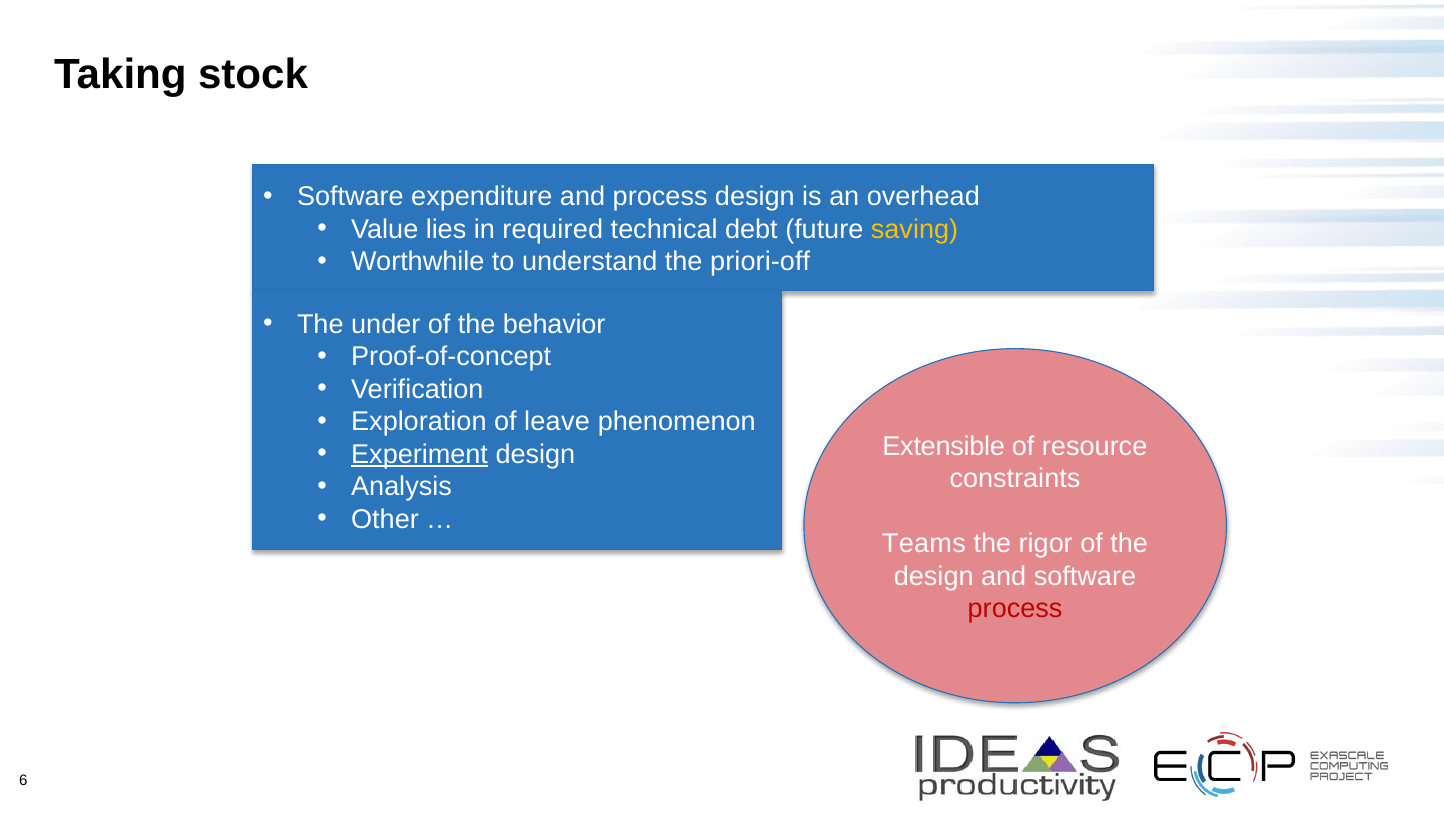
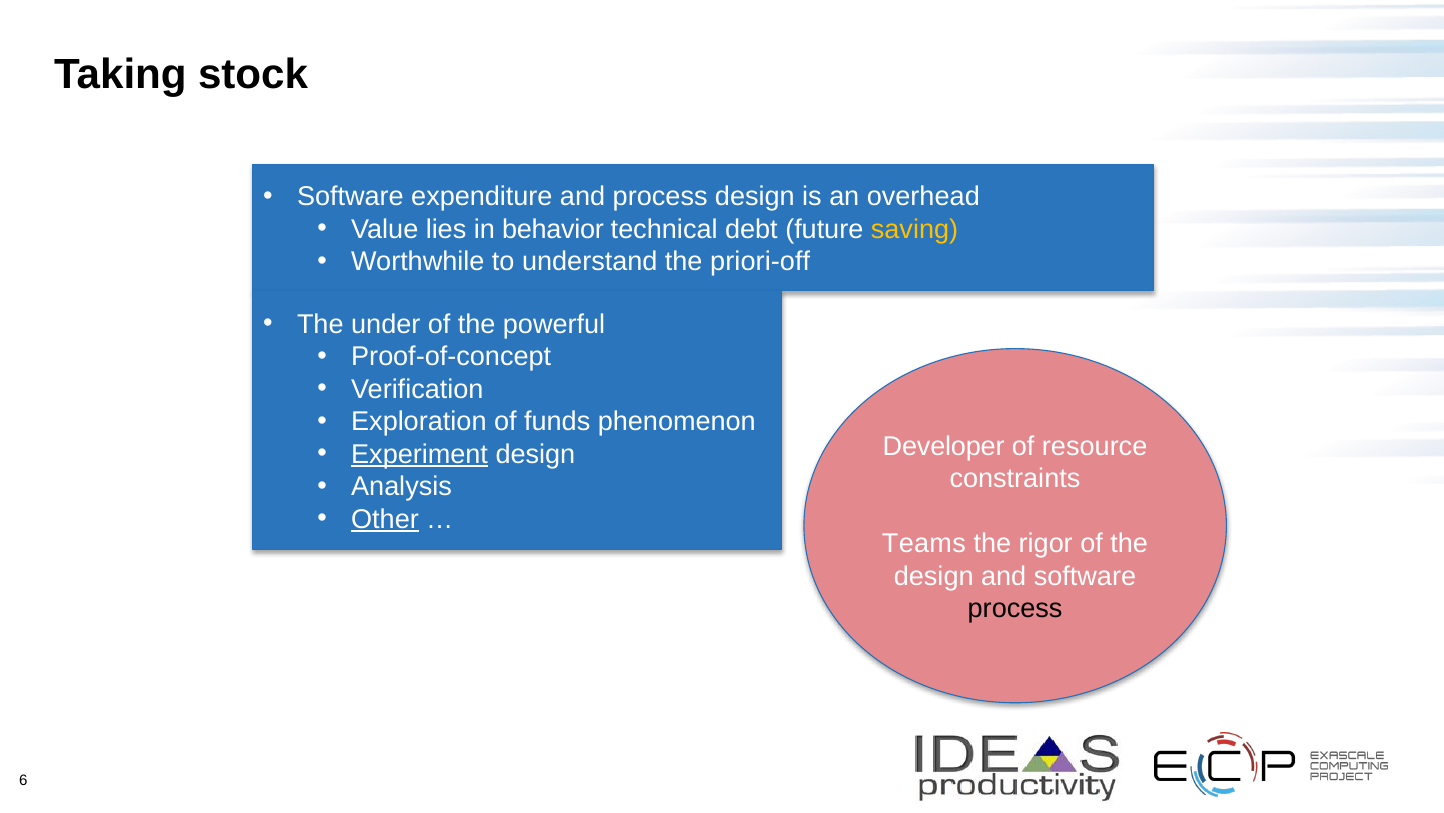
required: required -> behavior (553, 229)
behavior: behavior -> powerful (554, 324)
leave: leave -> funds (557, 422)
Extensible: Extensible -> Developer (944, 446)
Other underline: none -> present (385, 519)
process colour: red -> black (1015, 608)
